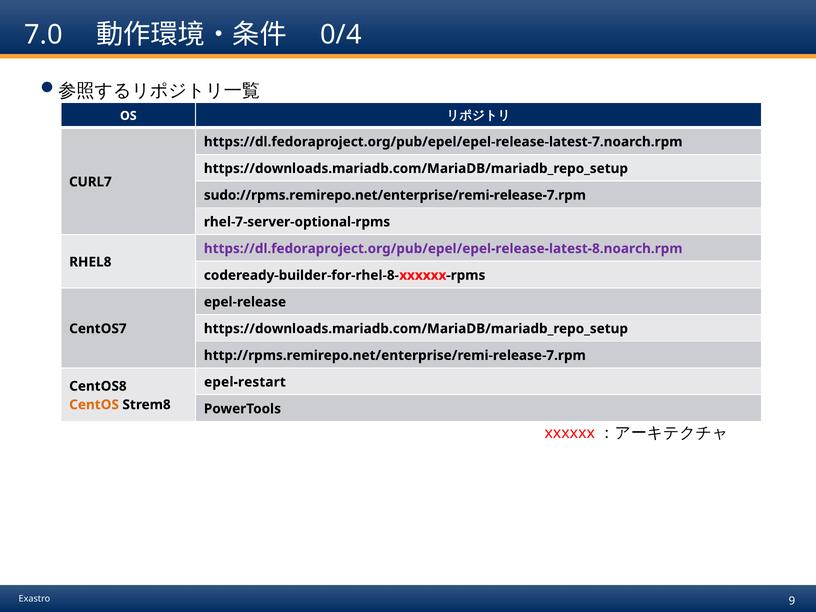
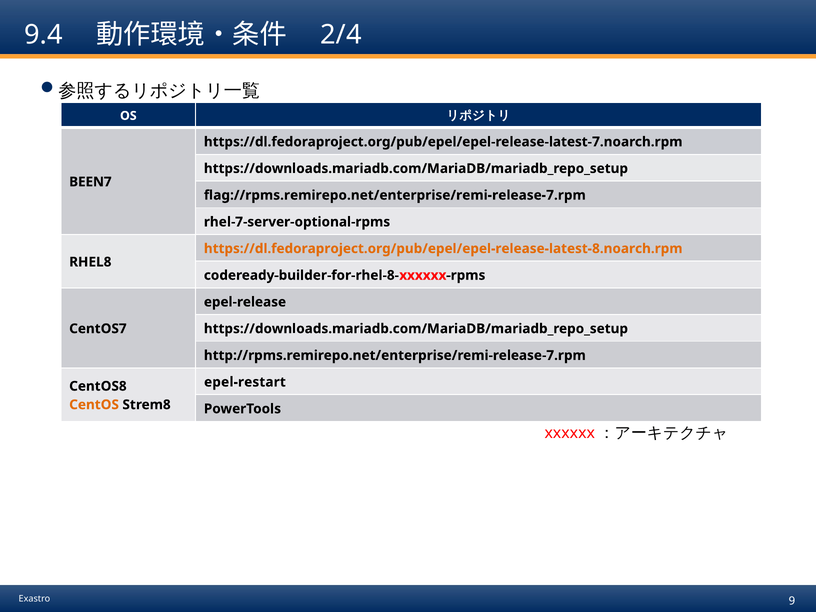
7.0: 7.0 -> 9.4 (43, 35)
0/4: 0/4 -> 2/4 (341, 35)
CURL7: CURL7 -> BEEN7 (90, 182)
sudo://rpms.remirepo.net/enterprise/remi-release-7.rpm: sudo://rpms.remirepo.net/enterprise/remi-release-7.rpm -> flag://rpms.remirepo.net/enterprise/remi-release-7.rpm (395, 195)
https://dl.fedoraproject.org/pub/epel/epel-release-latest-8.noarch.rpm colour: purple -> orange (443, 249)
